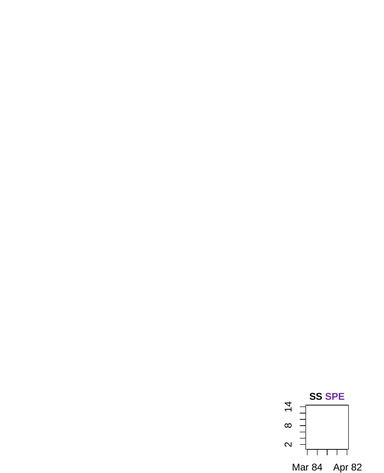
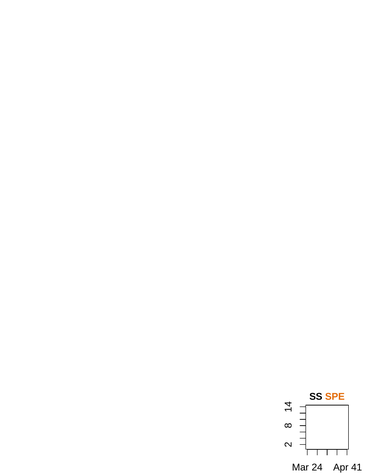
SPE colour: purple -> orange (335, 396)
84: 84 -> 24 (317, 467)
82: 82 -> 41 (357, 467)
